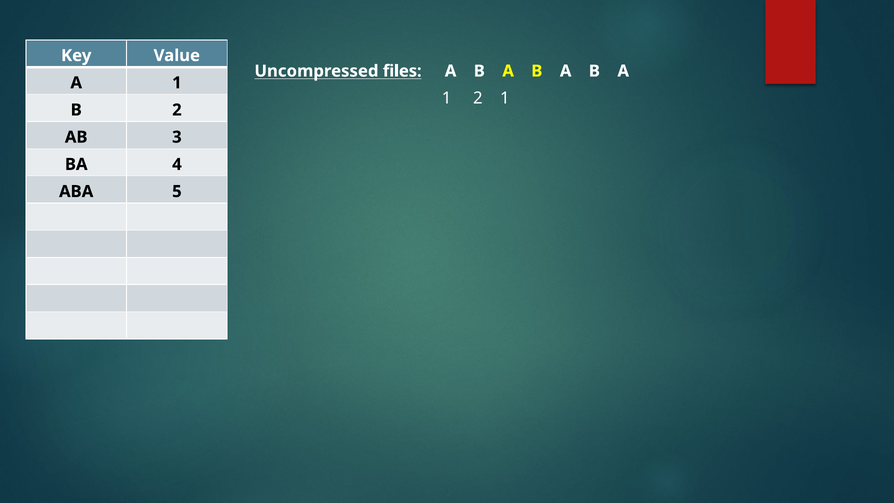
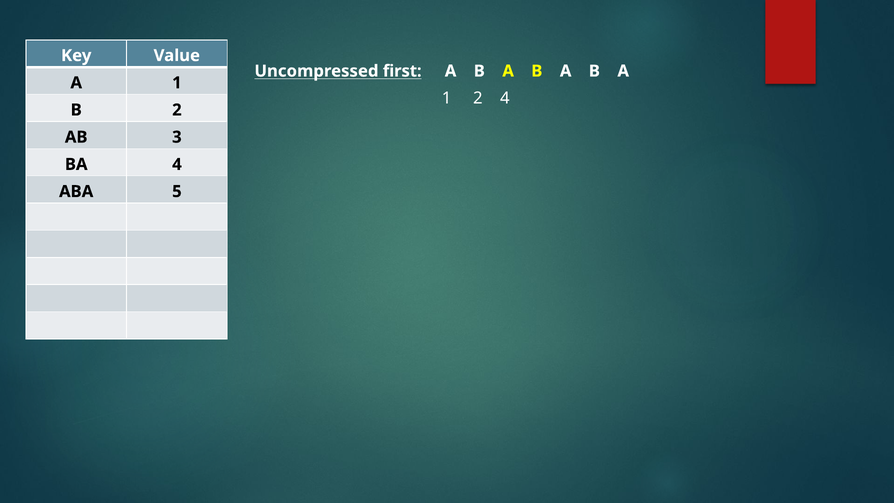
files: files -> first (402, 71)
2 1: 1 -> 4 (505, 98)
